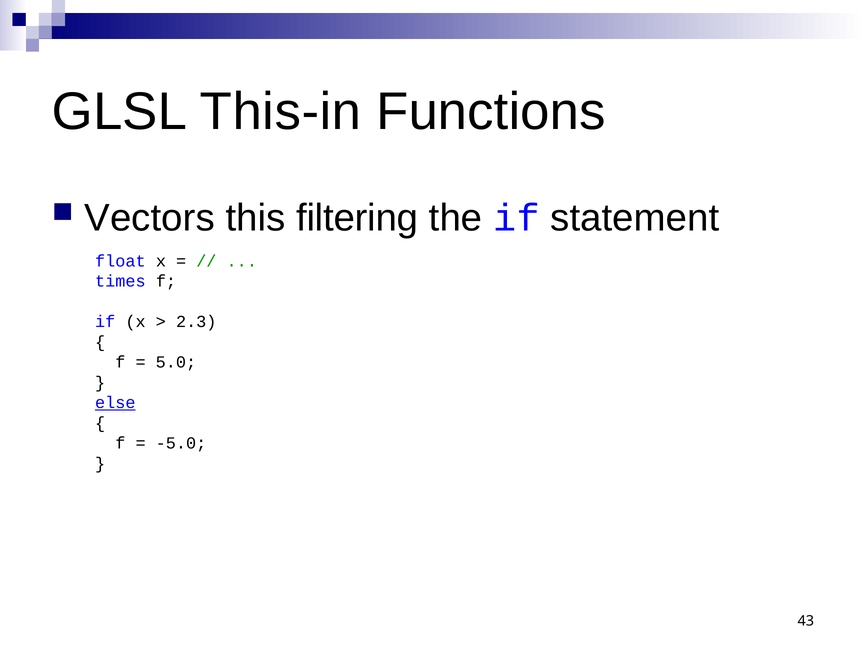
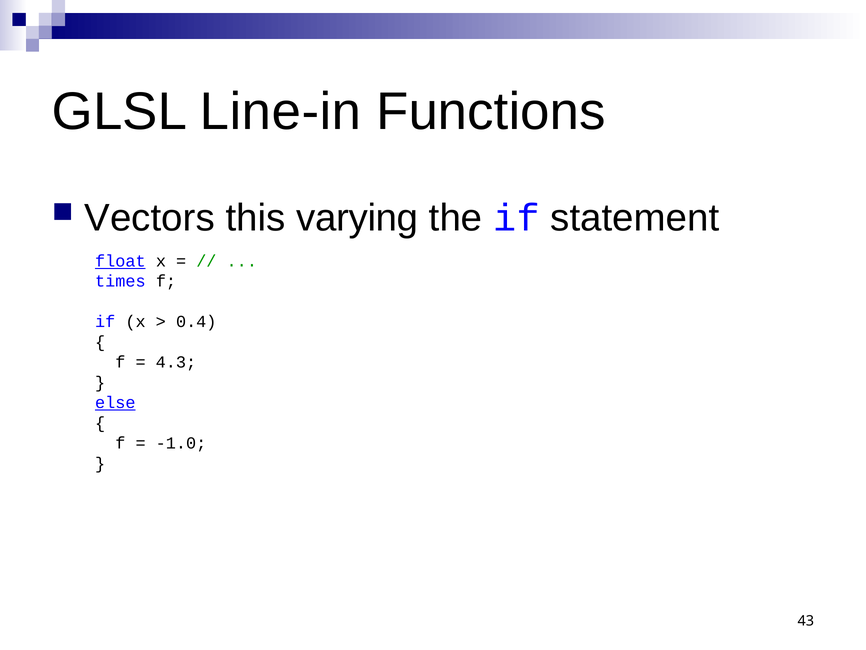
This-in: This-in -> Line-in (281, 112)
filtering: filtering -> varying (357, 218)
float underline: none -> present (120, 261)
2.3: 2.3 -> 0.4 (196, 322)
5.0: 5.0 -> 4.3 (176, 362)
-5.0: -5.0 -> -1.0 (181, 443)
